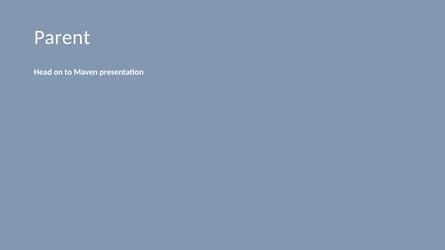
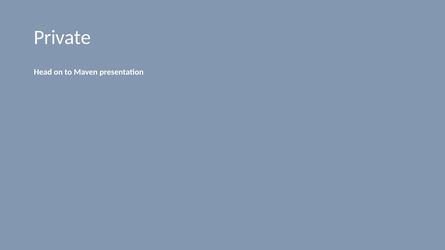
Parent: Parent -> Private (62, 37)
